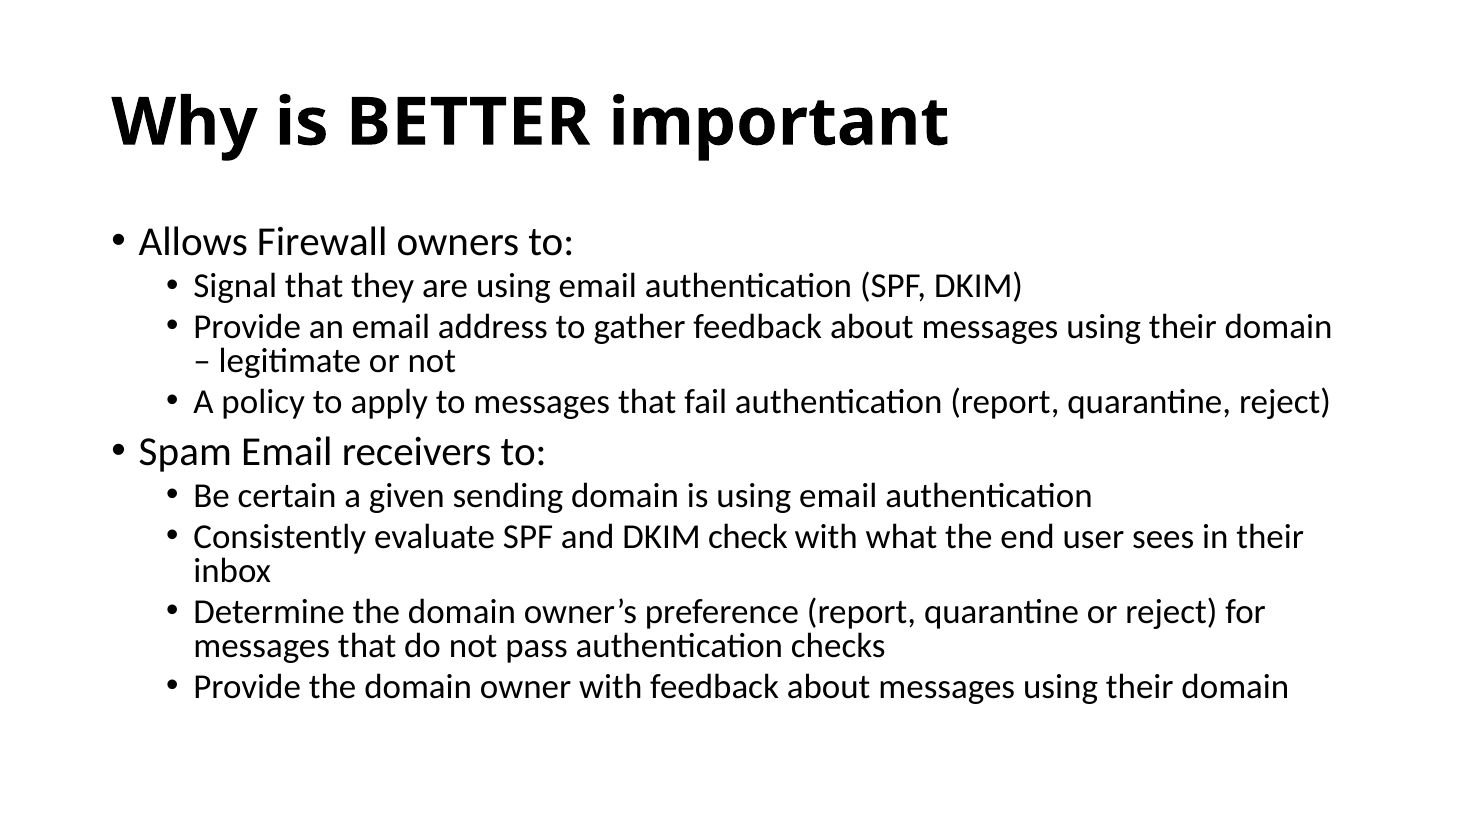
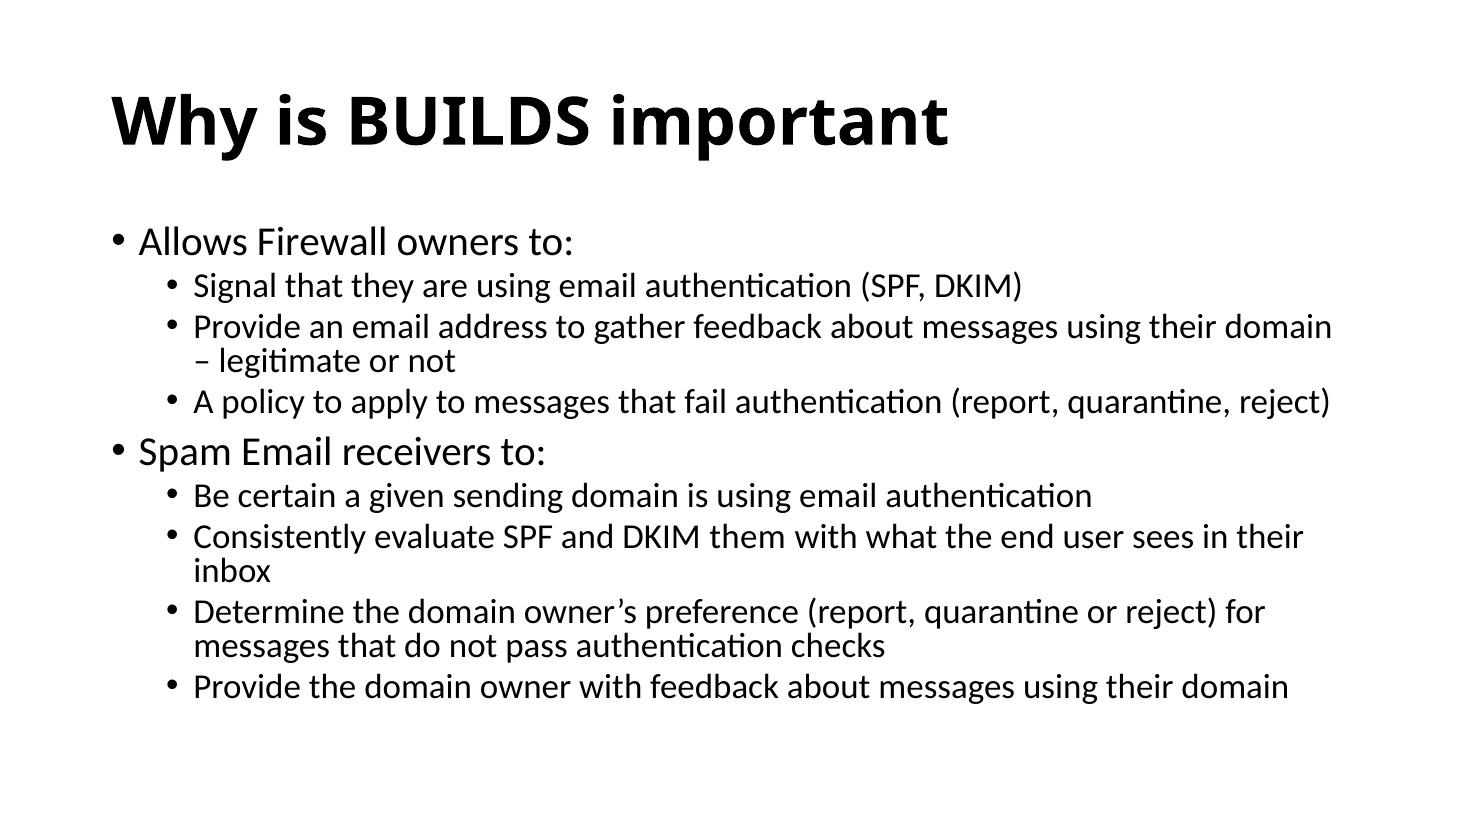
BETTER: BETTER -> BUILDS (469, 123)
check: check -> them (748, 537)
